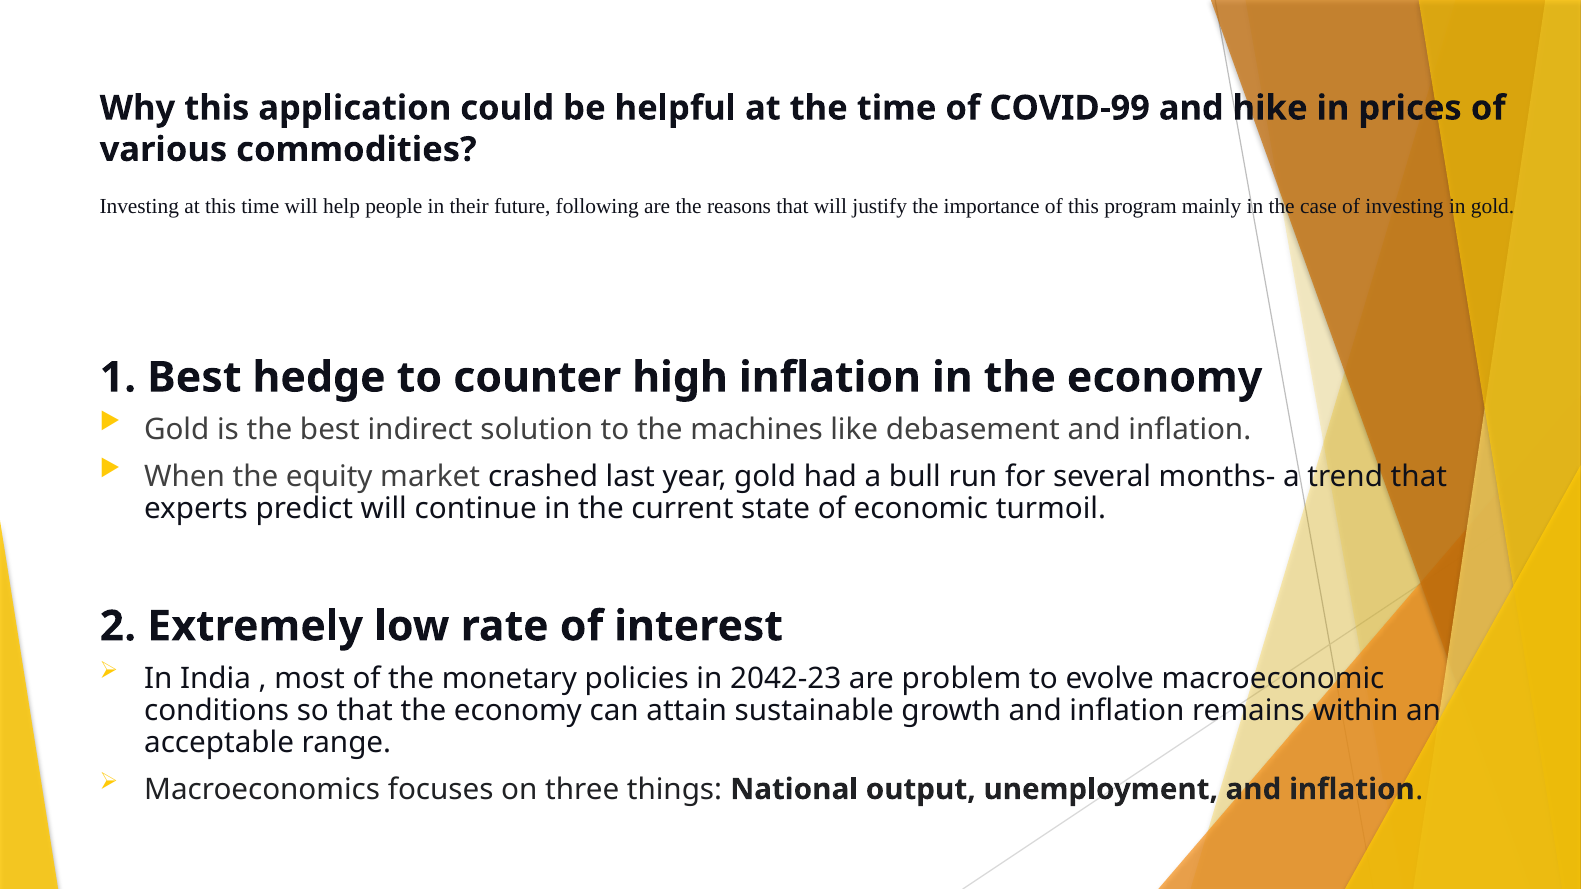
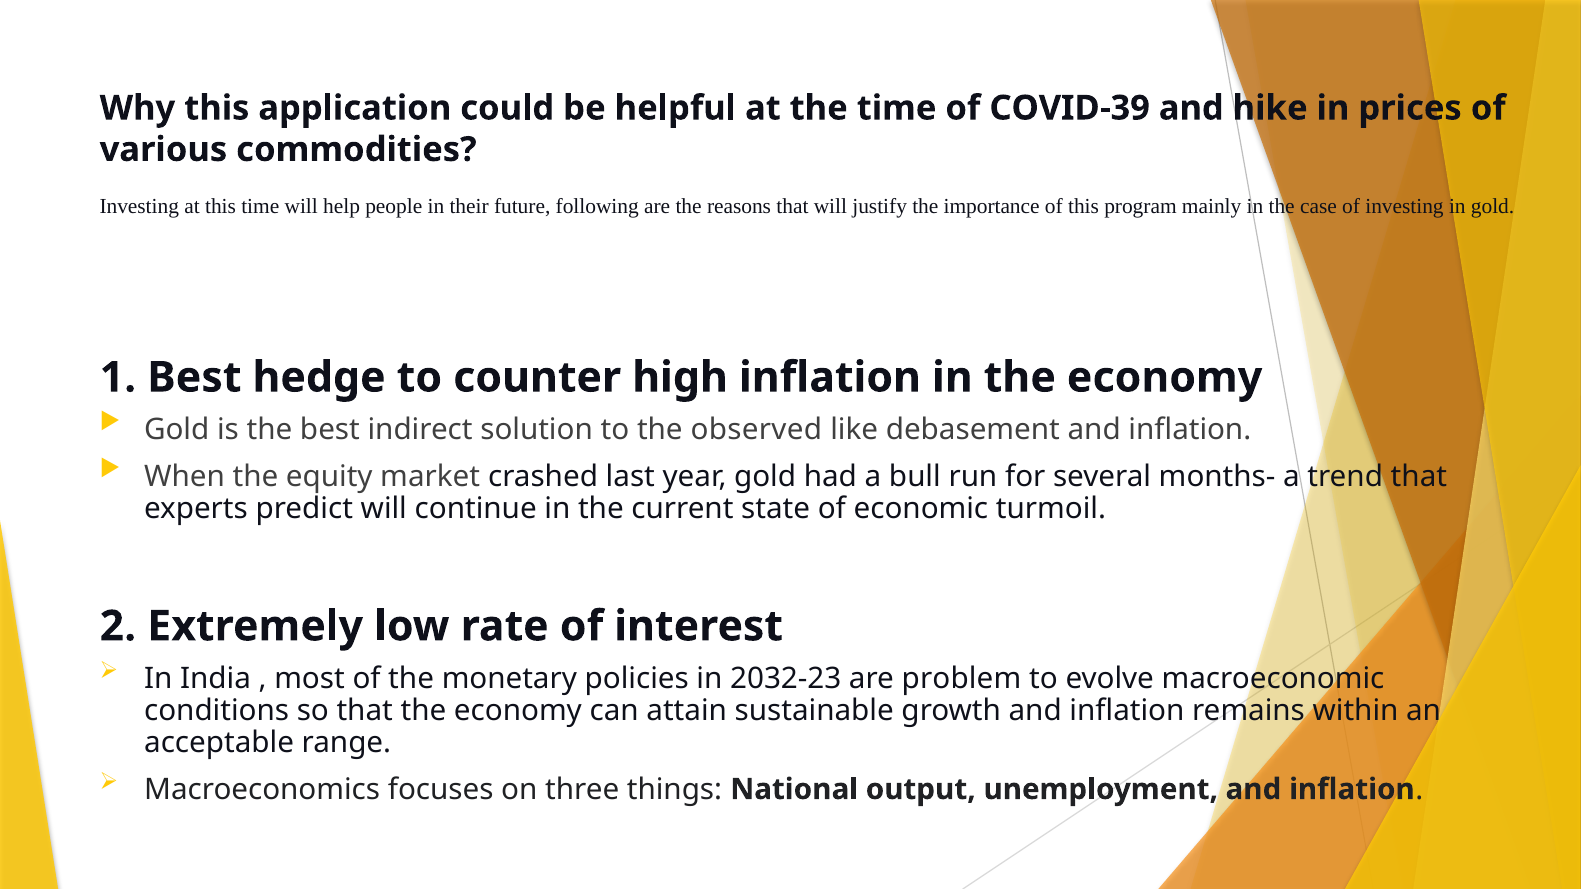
COVID-99: COVID-99 -> COVID-39 (1070, 108)
machines: machines -> observed (756, 430)
2042-23: 2042-23 -> 2032-23 (786, 679)
